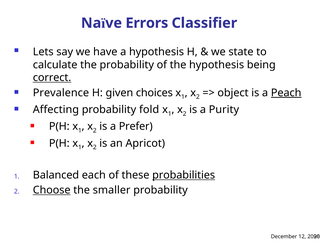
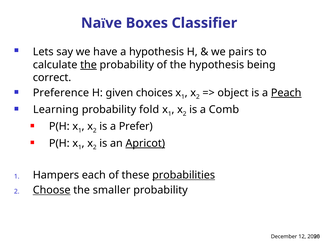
Errors: Errors -> Boxes (147, 23)
state: state -> pairs (241, 52)
the underline: none -> present (89, 65)
correct underline: present -> none (52, 78)
Prevalence: Prevalence -> Preference (61, 93)
Affecting: Affecting -> Learning (56, 110)
Purity: Purity -> Comb (224, 110)
Apricot underline: none -> present (145, 143)
Balanced: Balanced -> Hampers (56, 175)
